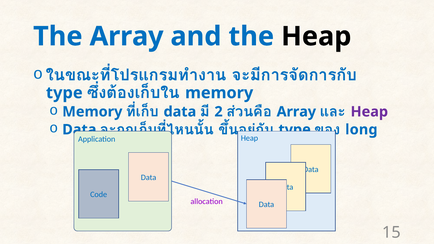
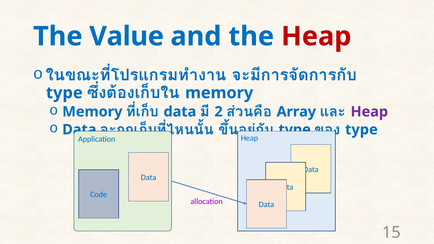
The Array: Array -> Value (127, 36)
Heap colour: black -> red (316, 36)
long: long -> type (361, 130)
